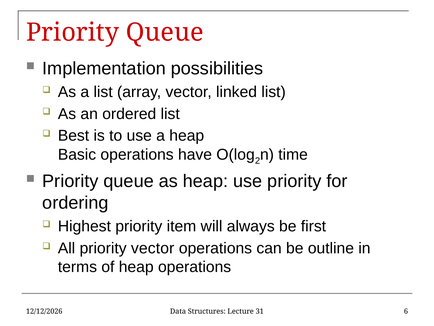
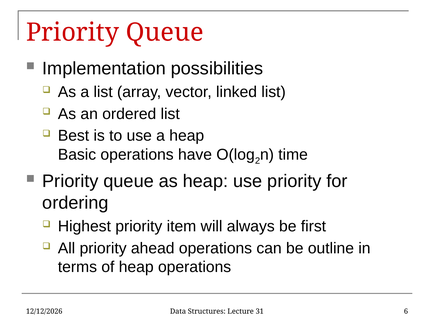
priority vector: vector -> ahead (153, 248)
